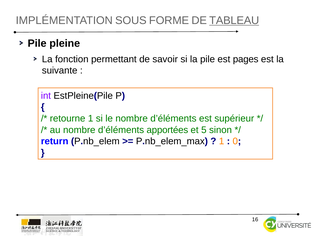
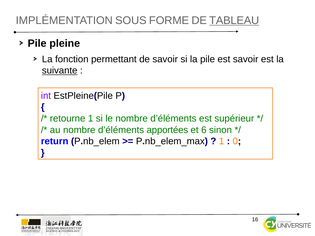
est pages: pages -> savoir (246, 59)
suivante underline: none -> present (60, 71)
5: 5 -> 6 (204, 130)
